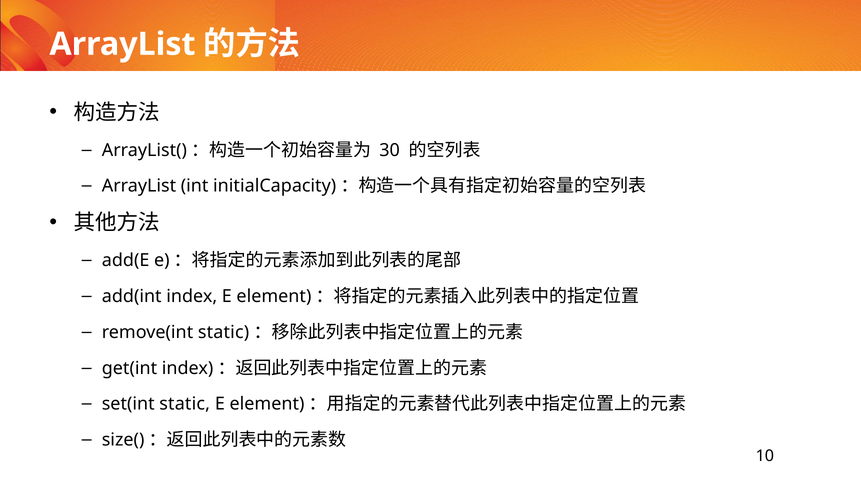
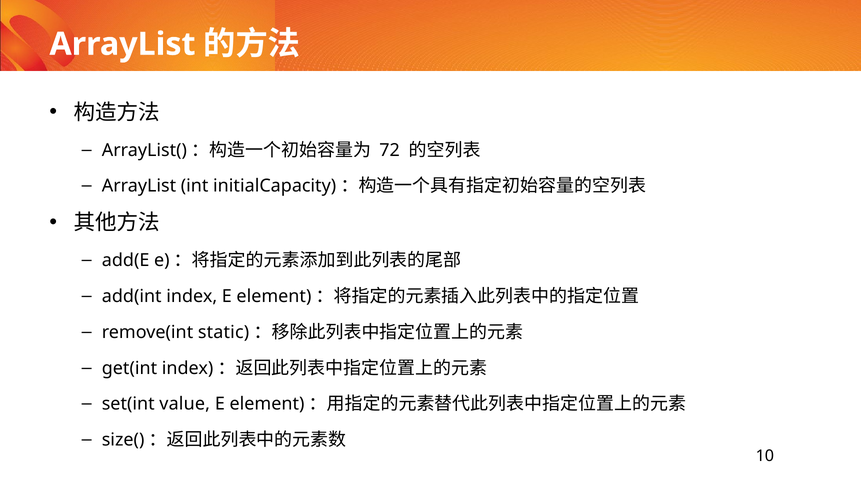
30: 30 -> 72 (390, 150)
set(int static: static -> value (185, 404)
